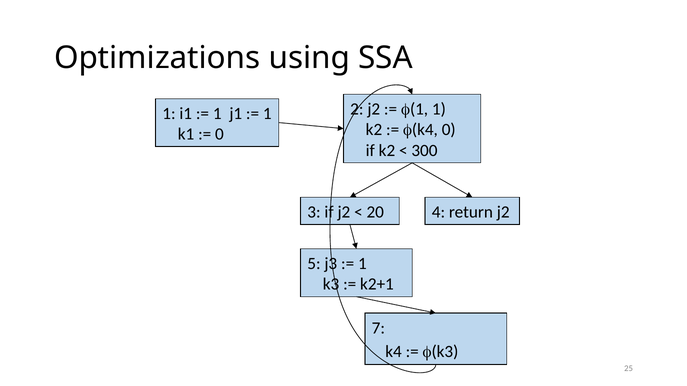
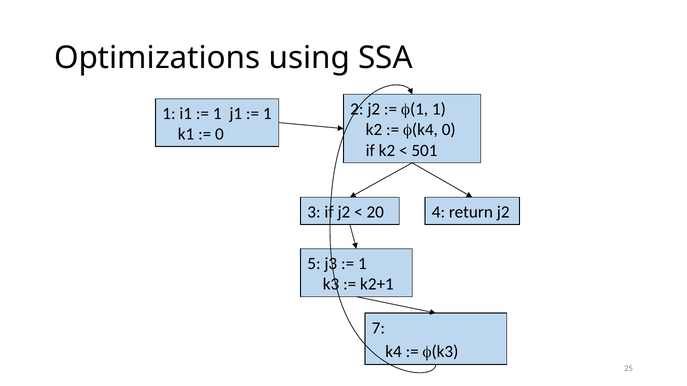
300: 300 -> 501 (424, 151)
